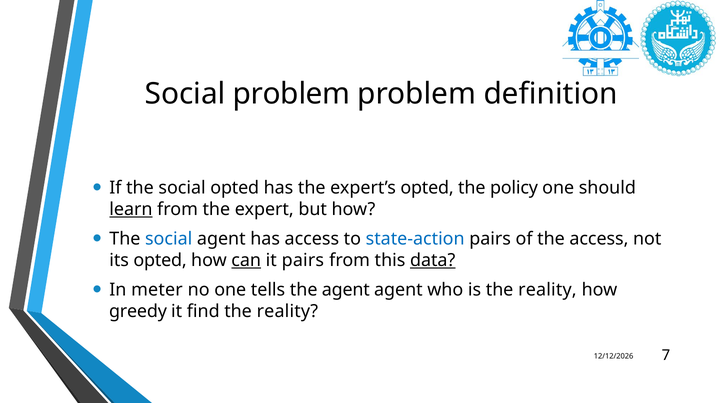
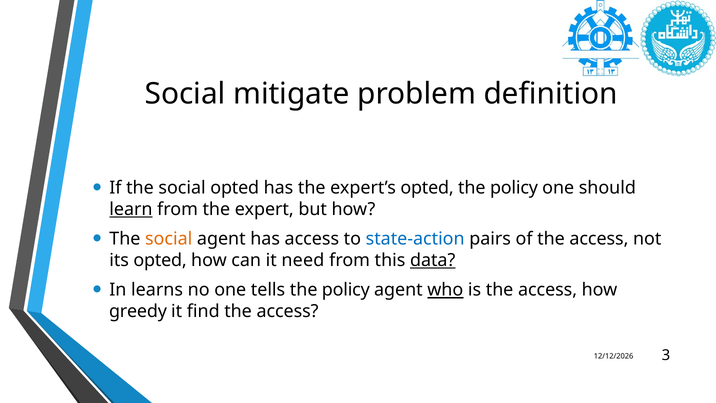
Social problem: problem -> mitigate (291, 94)
social colour: blue -> orange (169, 239)
can underline: present -> none (246, 260)
it pairs: pairs -> need (303, 260)
meter: meter -> learns (157, 290)
tells the agent: agent -> policy (346, 290)
who underline: none -> present (445, 290)
is the reality: reality -> access (548, 290)
find the reality: reality -> access (287, 311)
7: 7 -> 3 (666, 355)
